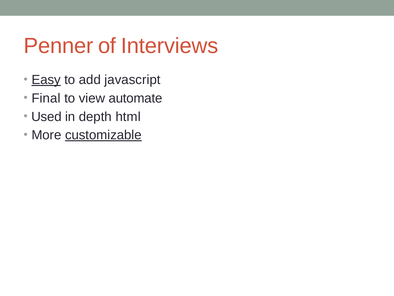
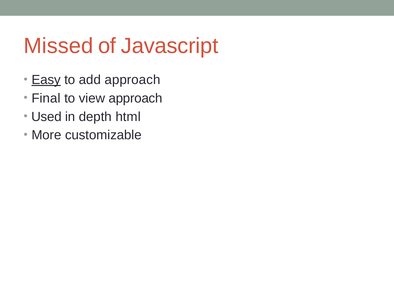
Penner: Penner -> Missed (58, 46)
Interviews: Interviews -> Javascript (170, 46)
add javascript: javascript -> approach (132, 80)
view automate: automate -> approach (136, 98)
customizable underline: present -> none (103, 135)
